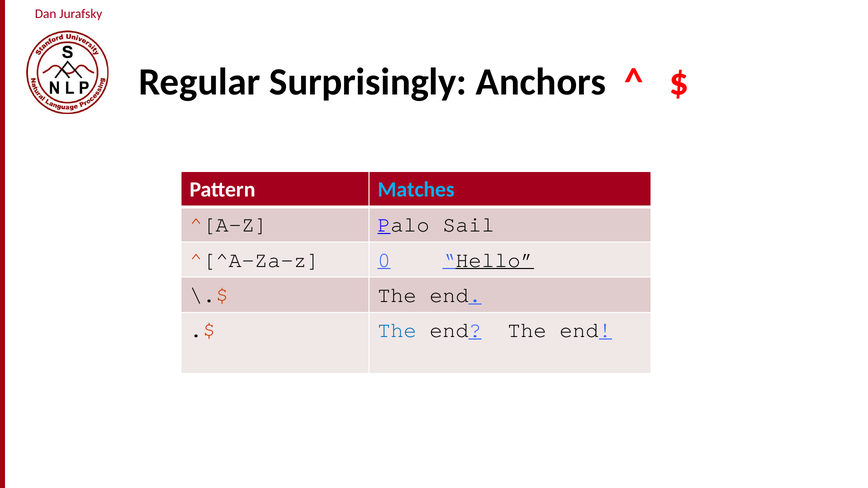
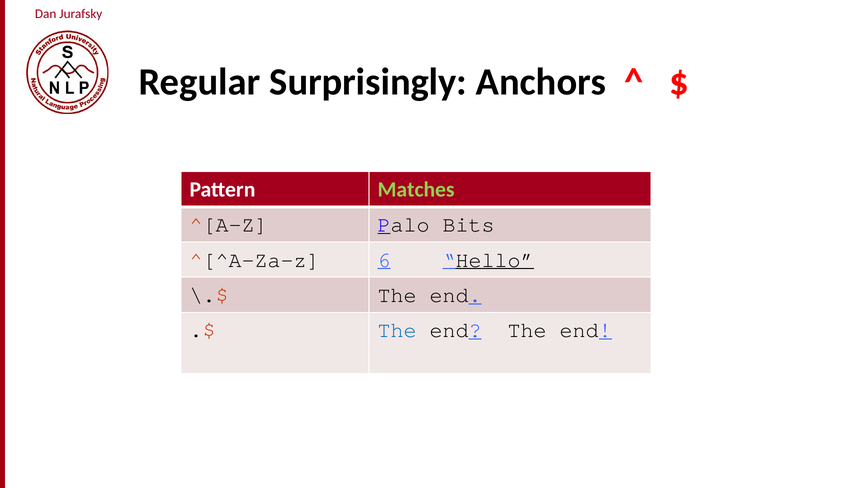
Matches colour: light blue -> light green (416, 190)
Sail: Sail -> Bits (469, 225)
0: 0 -> 6 (384, 260)
